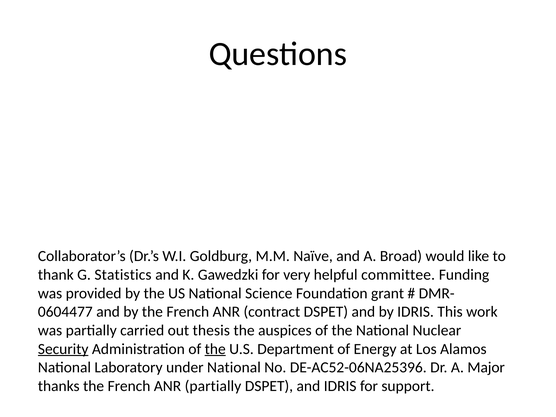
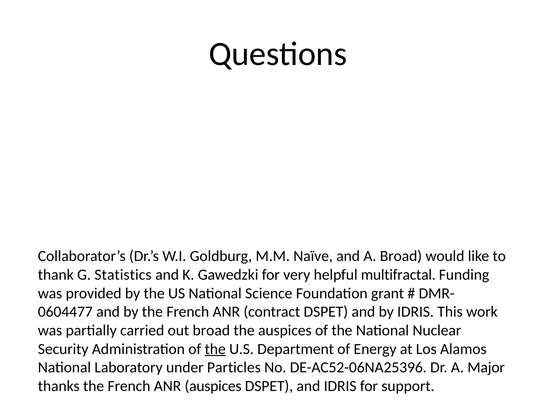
committee: committee -> multifractal (398, 275)
out thesis: thesis -> broad (211, 330)
Security underline: present -> none (63, 349)
under National: National -> Particles (234, 367)
ANR partially: partially -> auspices (213, 386)
